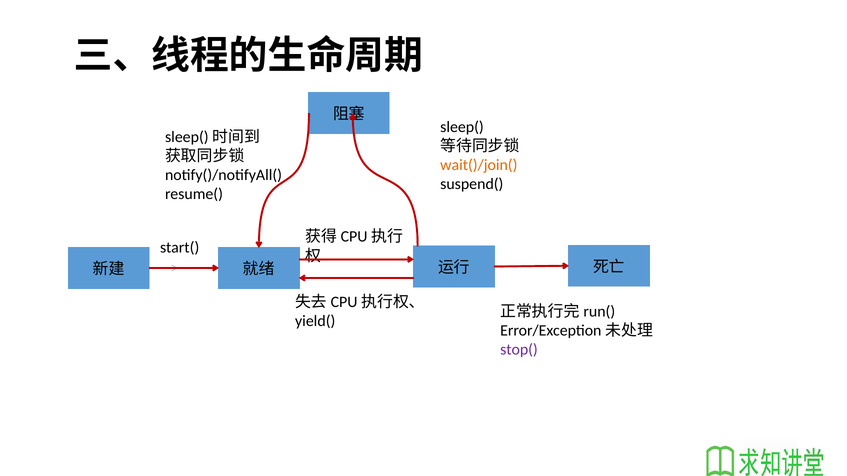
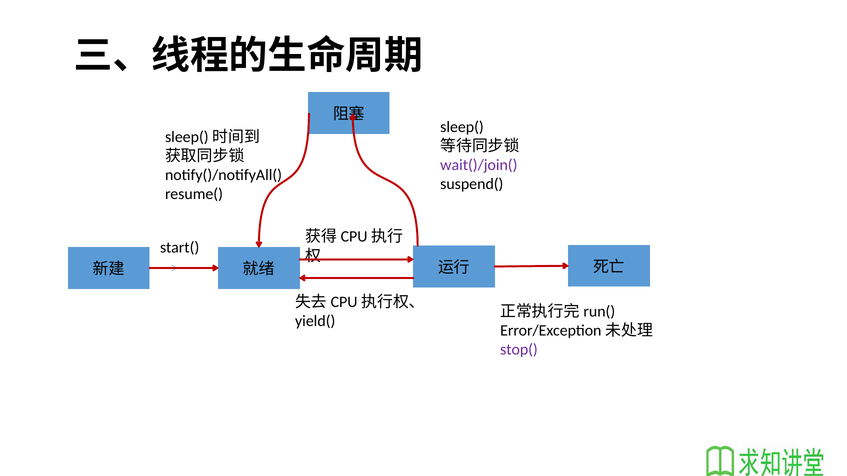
wait()/join( colour: orange -> purple (479, 165)
